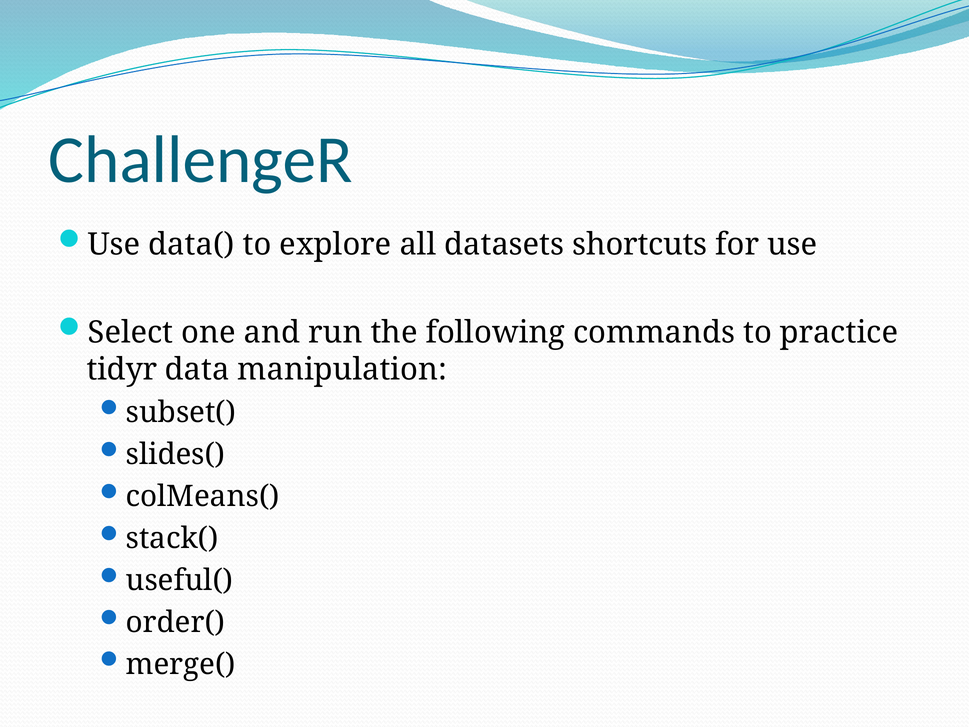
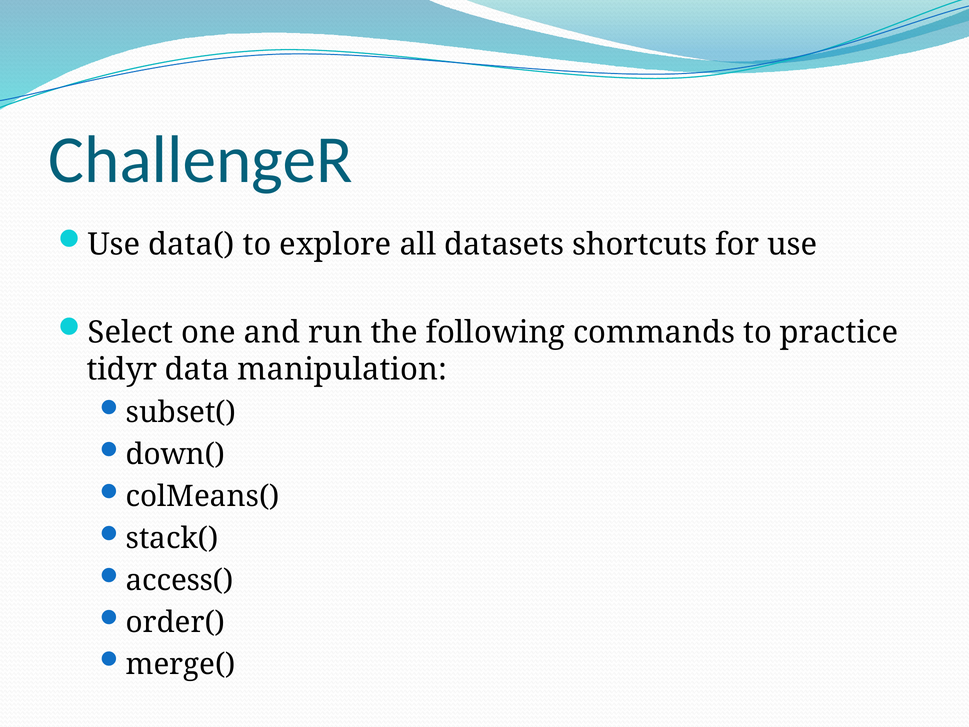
slides(: slides( -> down( (175, 454)
useful(: useful( -> access( (180, 580)
